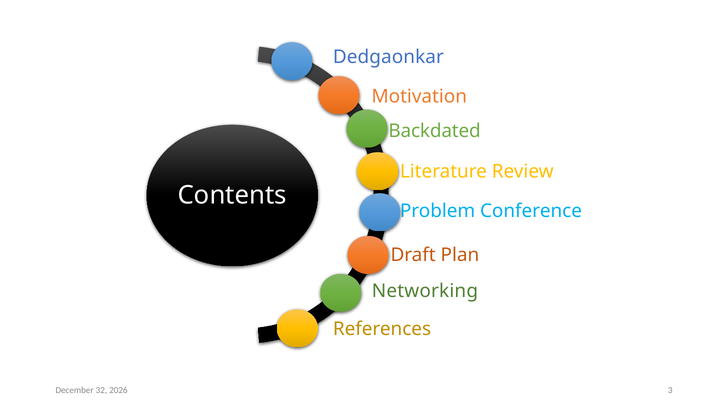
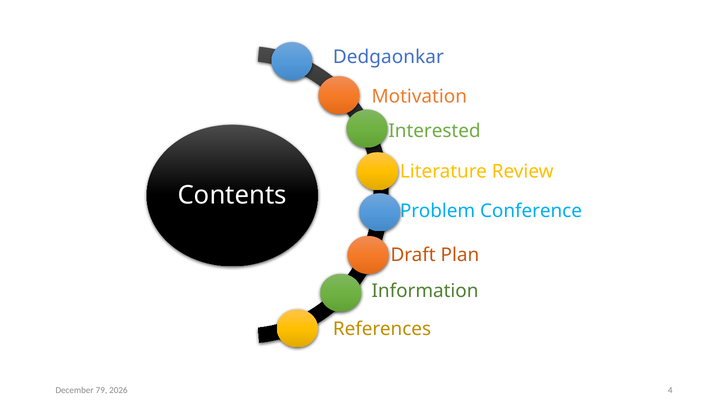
Backdated: Backdated -> Interested (435, 131)
Networking: Networking -> Information (425, 291)
32: 32 -> 79 (101, 391)
3: 3 -> 4 (670, 391)
